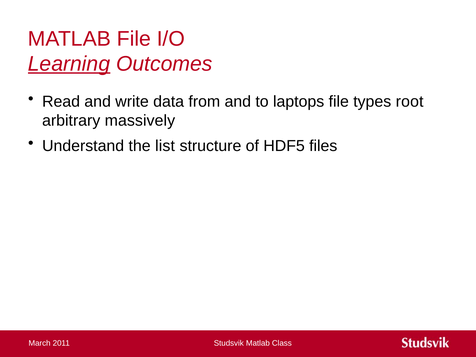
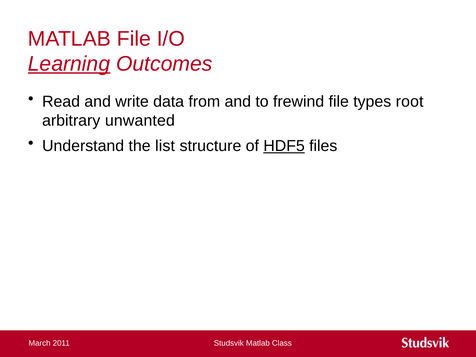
laptops: laptops -> frewind (299, 102)
massively: massively -> unwanted (140, 121)
HDF5 underline: none -> present (284, 146)
